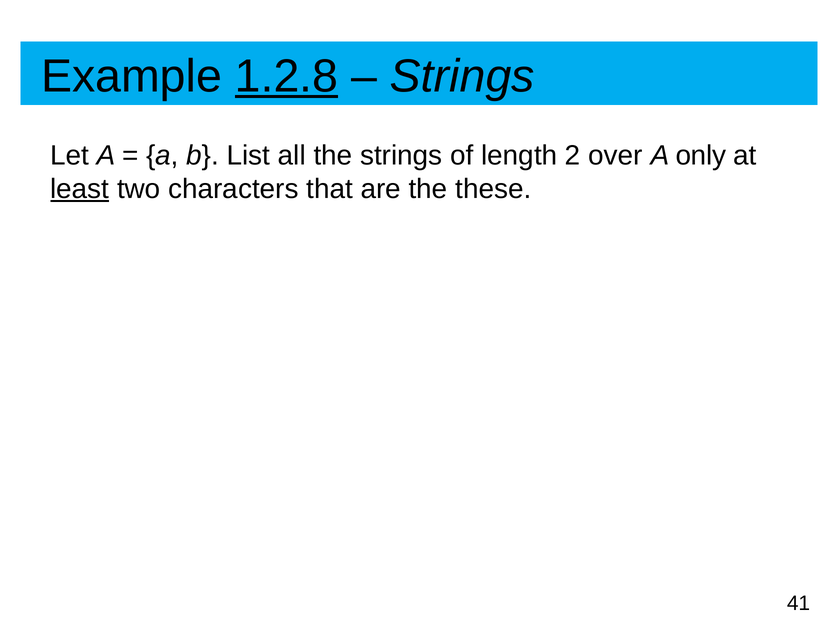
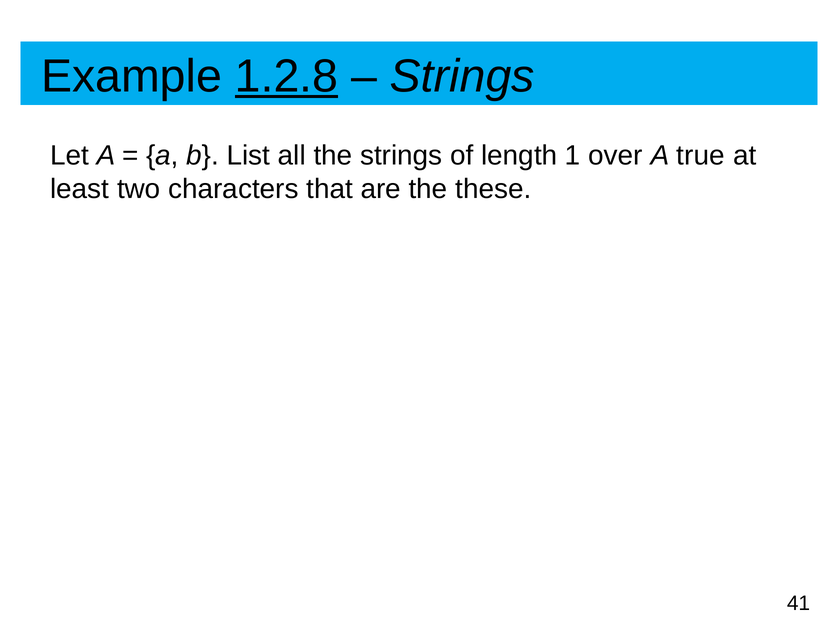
2: 2 -> 1 (573, 156)
only: only -> true (701, 156)
least underline: present -> none (80, 189)
